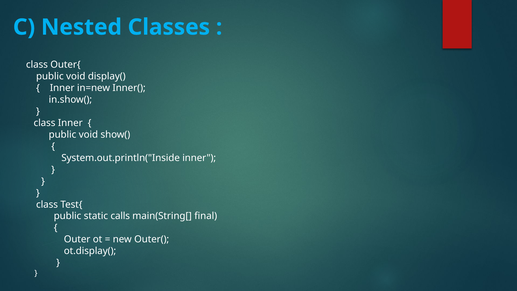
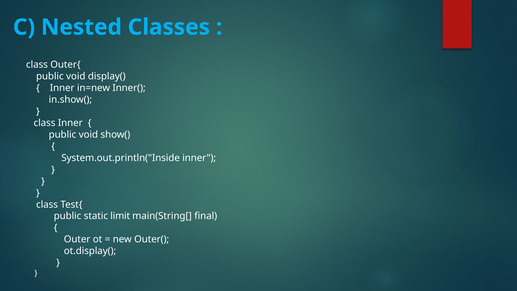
calls: calls -> limit (120, 216)
